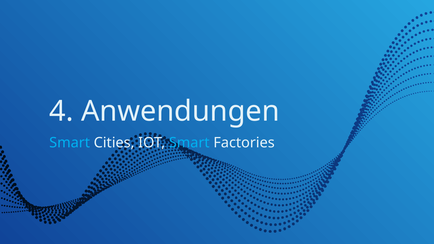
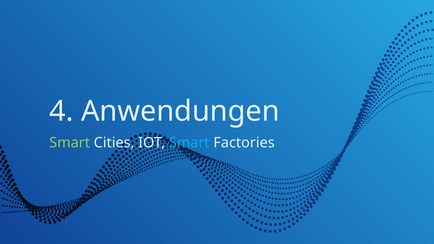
Smart colour: light blue -> light green (70, 143)
